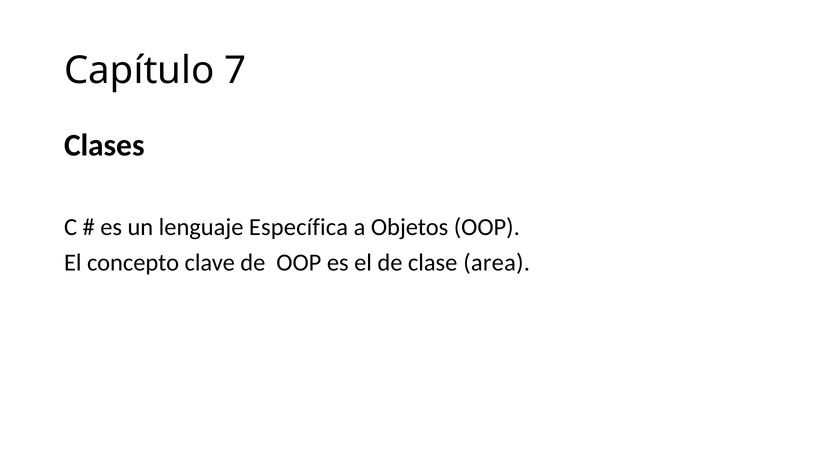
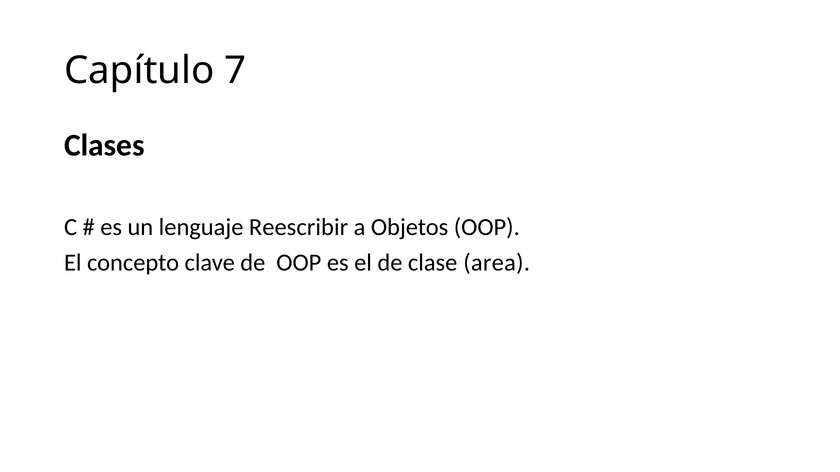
Específica: Específica -> Reescribir (299, 228)
